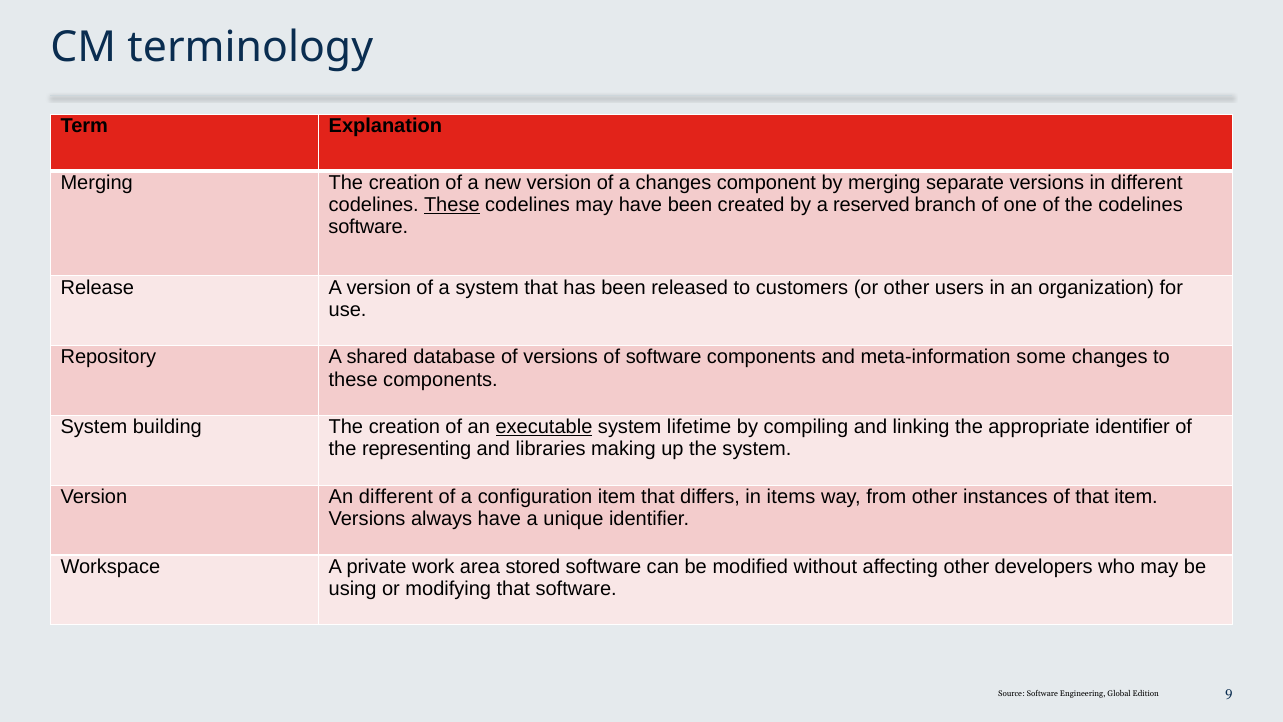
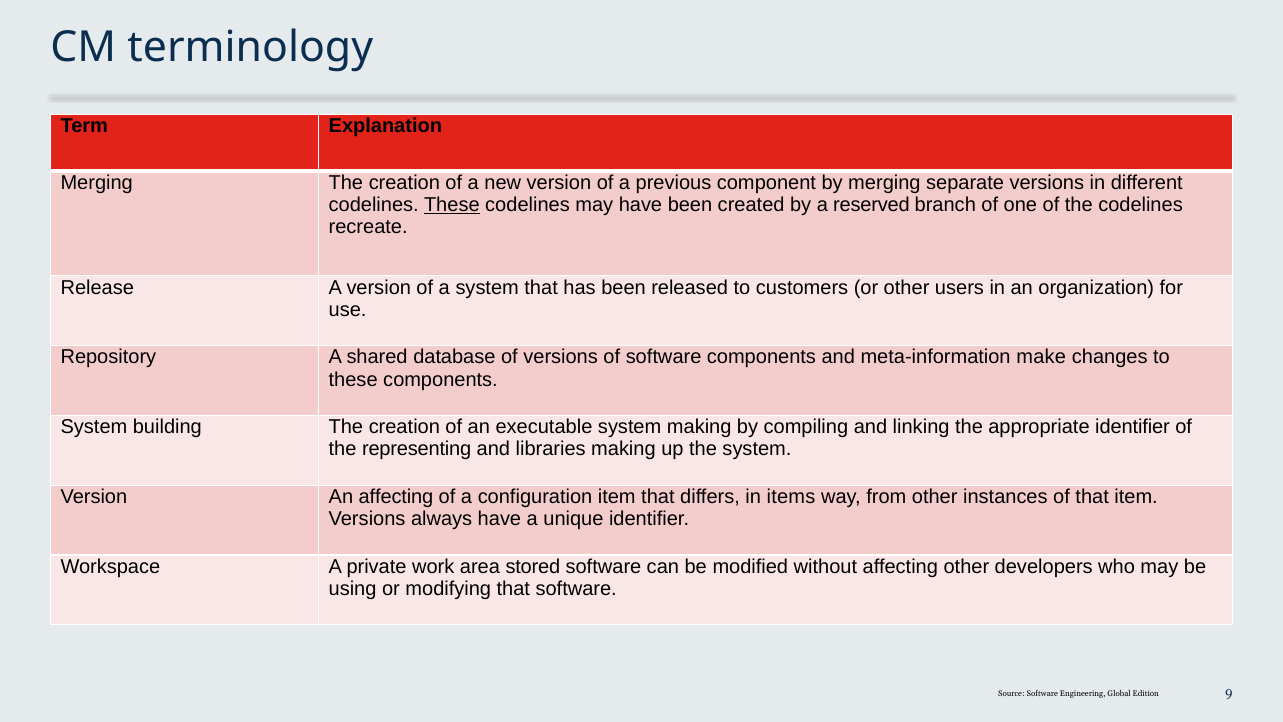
a changes: changes -> previous (673, 183)
software: software -> recreate (368, 227)
some: some -> make (1041, 357)
executable underline: present -> none (544, 427)
system lifetime: lifetime -> making (699, 427)
An different: different -> affecting (396, 497)
